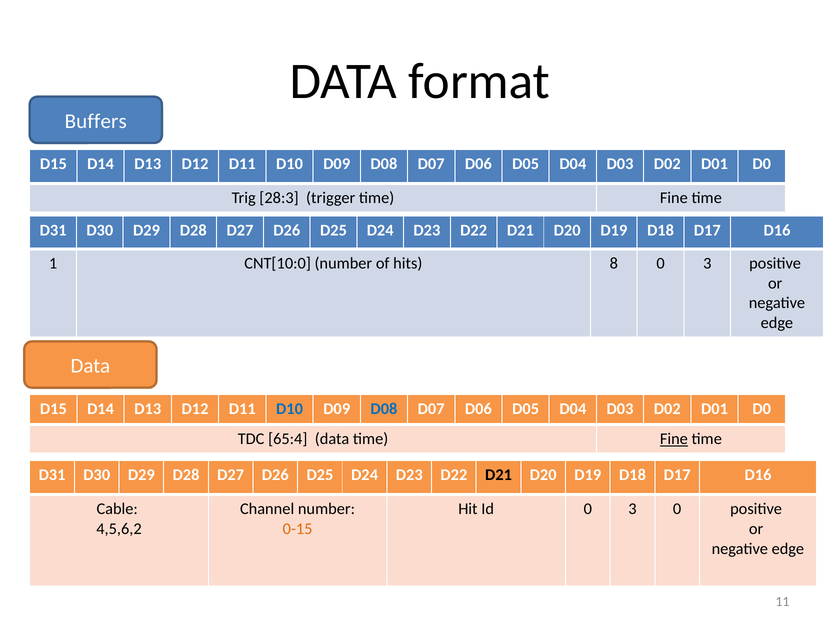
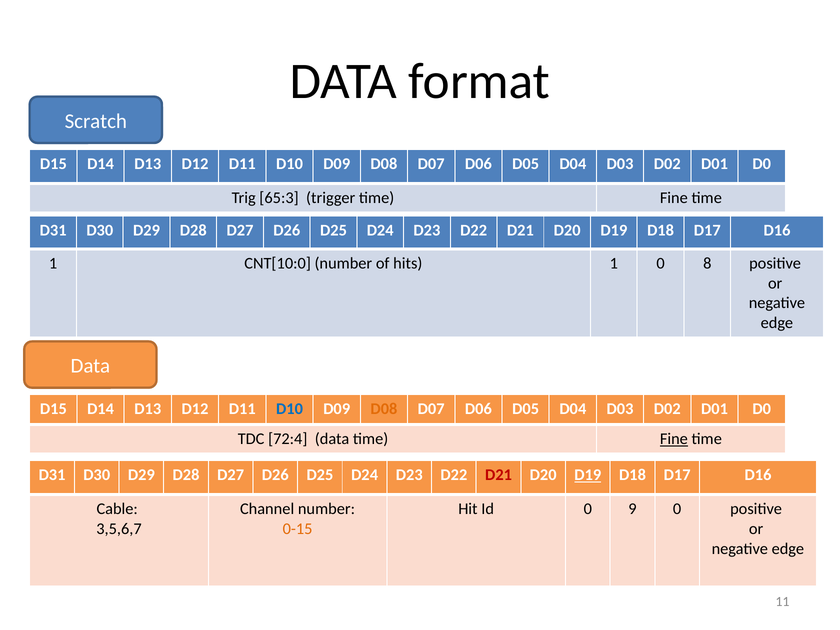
Buffers: Buffers -> Scratch (96, 121)
28:3: 28:3 -> 65:3 (279, 198)
hits 8: 8 -> 1 (614, 263)
3: 3 -> 8 (707, 263)
D08 colour: blue -> orange (384, 409)
65:4: 65:4 -> 72:4 (288, 439)
D21 colour: black -> red (499, 475)
D19 underline: none -> present (588, 475)
Id 0 3: 3 -> 9 (632, 509)
4,5,6,2: 4,5,6,2 -> 3,5,6,7 (119, 529)
